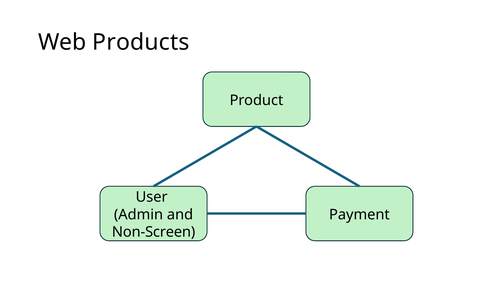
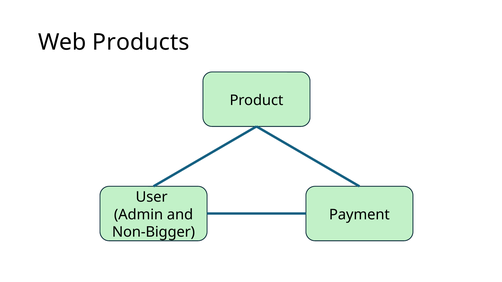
Non-Screen: Non-Screen -> Non-Bigger (154, 232)
